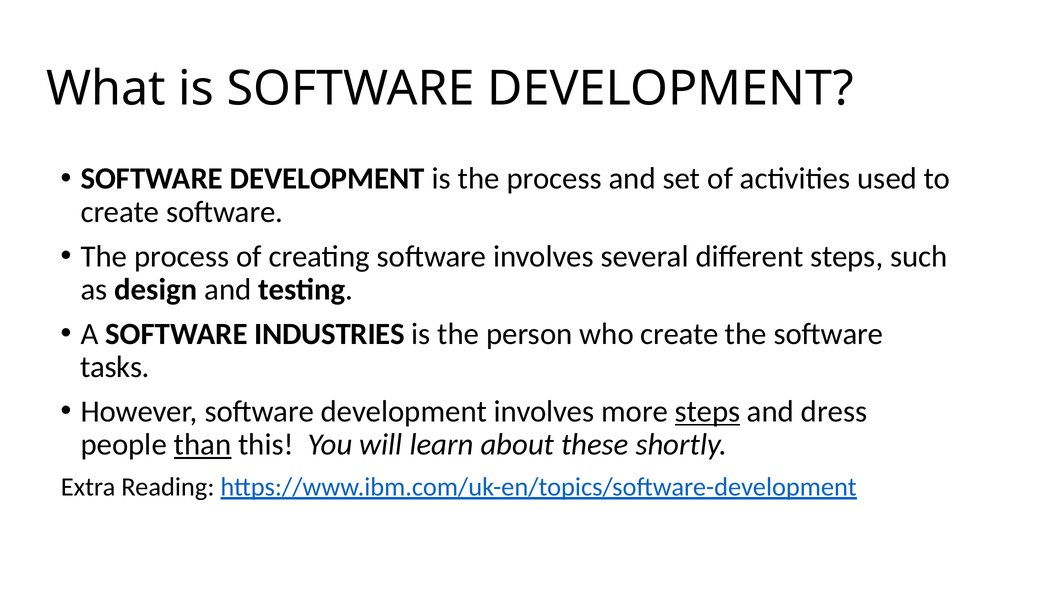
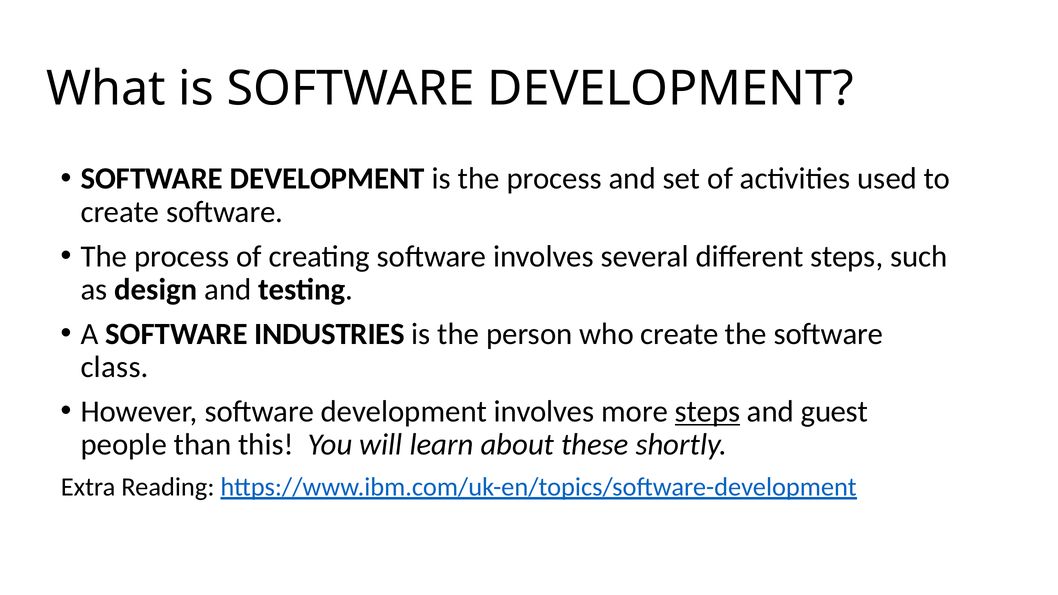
tasks: tasks -> class (115, 367)
dress: dress -> guest (834, 412)
than underline: present -> none (203, 445)
